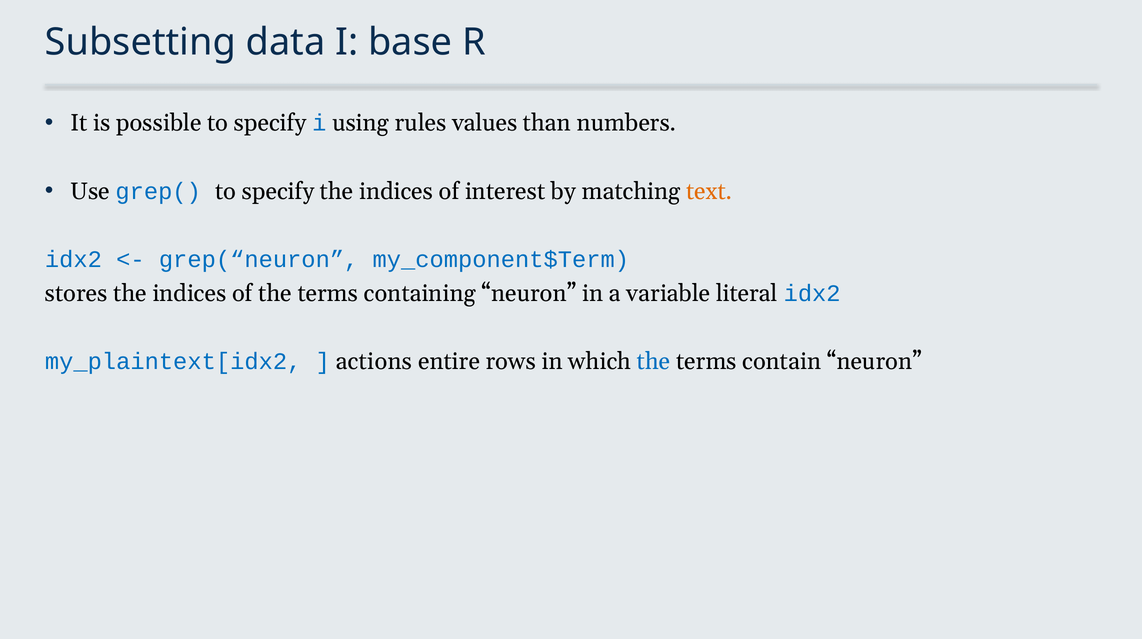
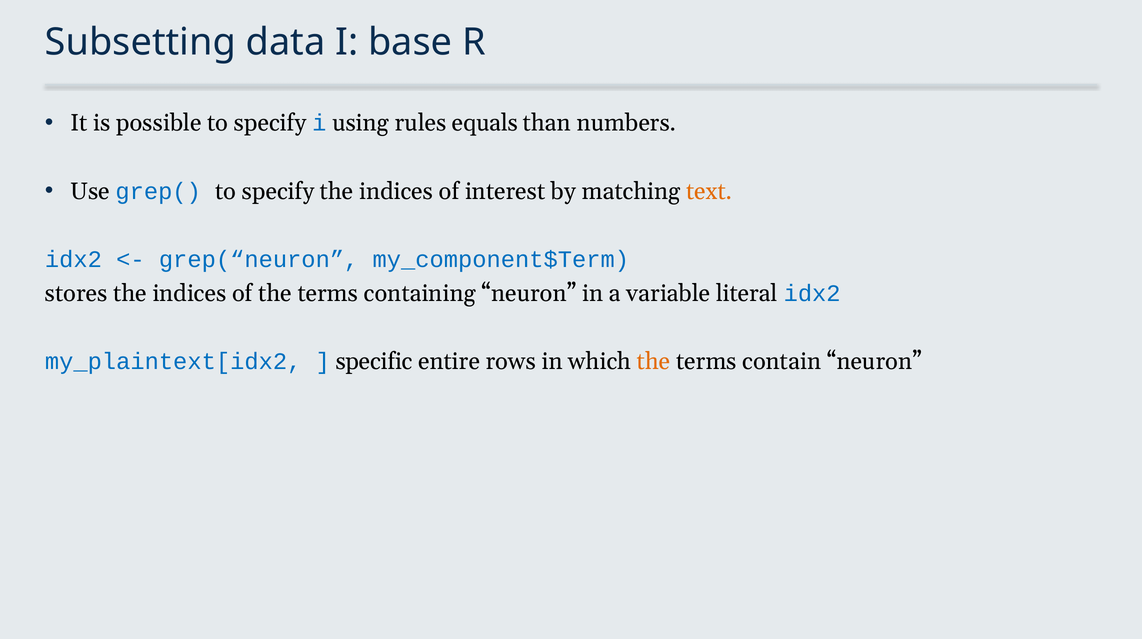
values: values -> equals (485, 123)
actions: actions -> specific (374, 362)
the colour: blue -> orange (654, 362)
